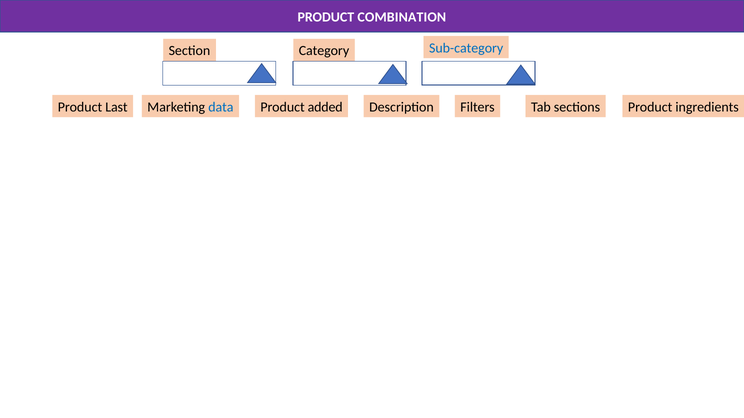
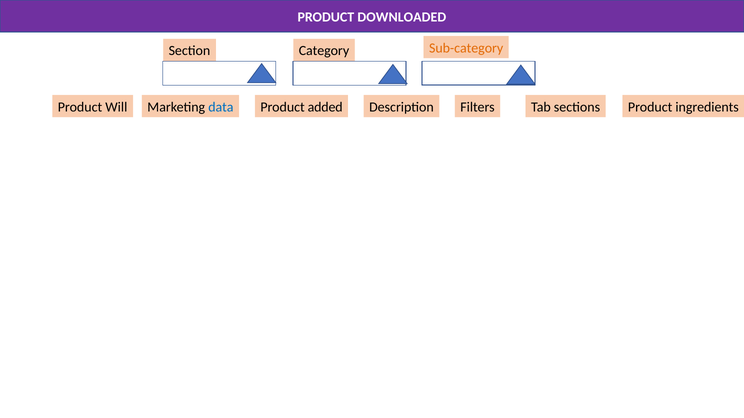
COMBINATION: COMBINATION -> DOWNLOADED (402, 17)
Sub-category colour: blue -> orange (466, 48)
Last: Last -> Will (116, 107)
